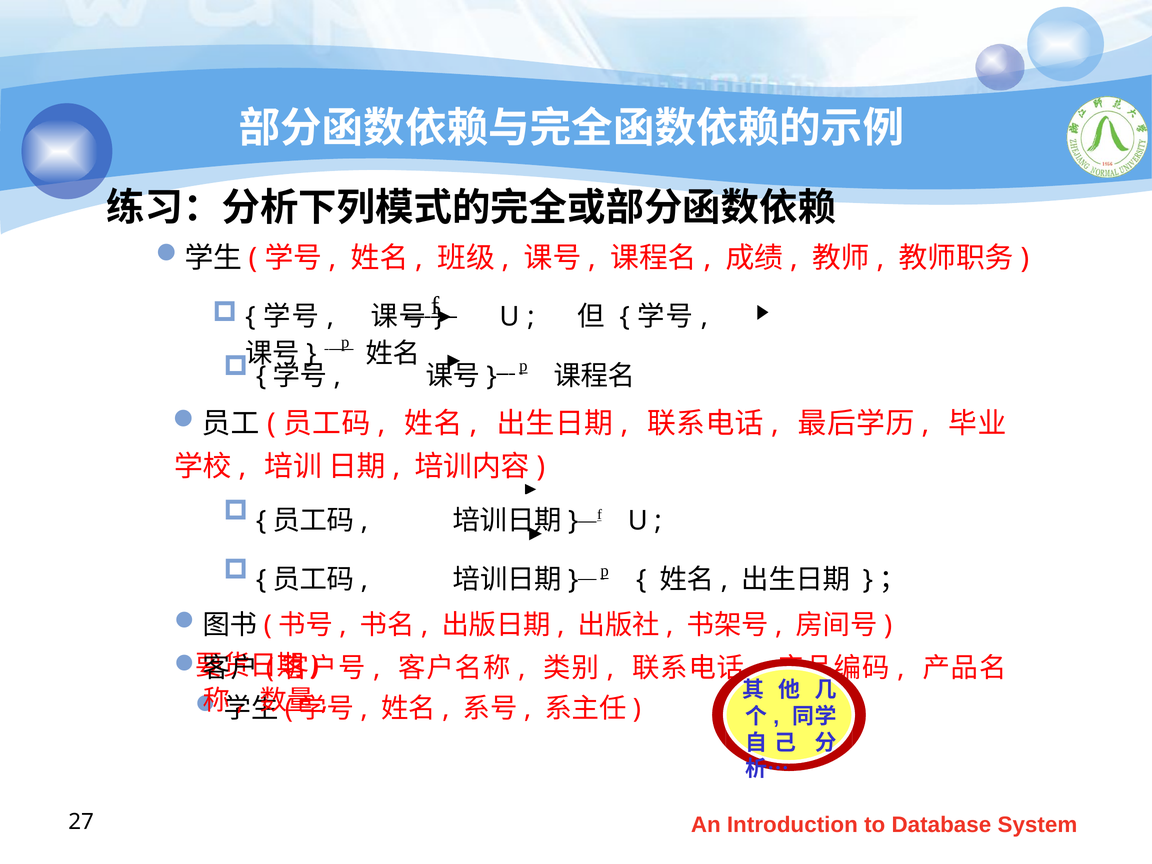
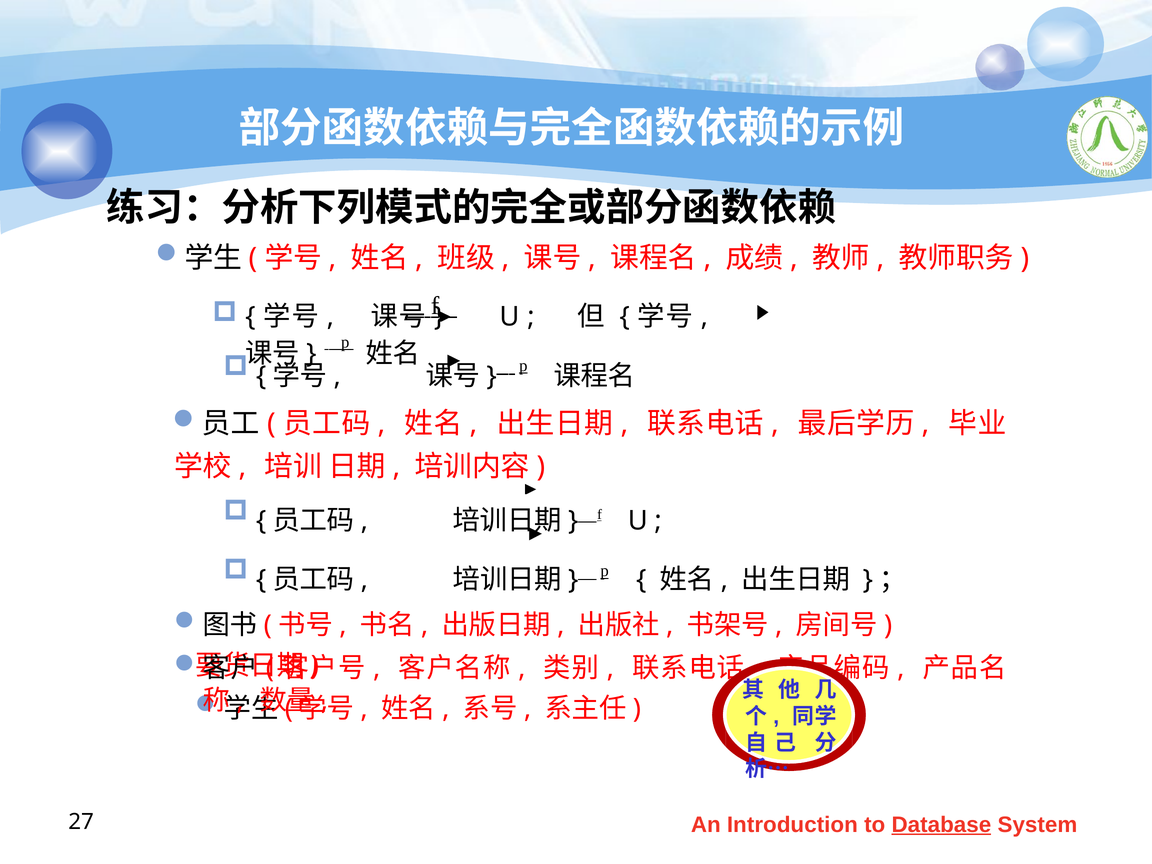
Database underline: none -> present (941, 825)
